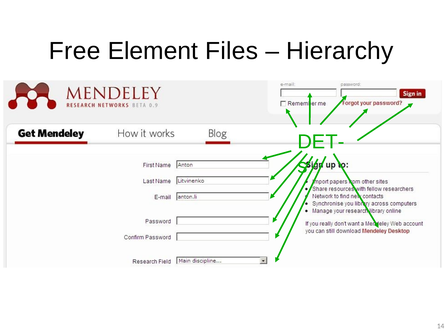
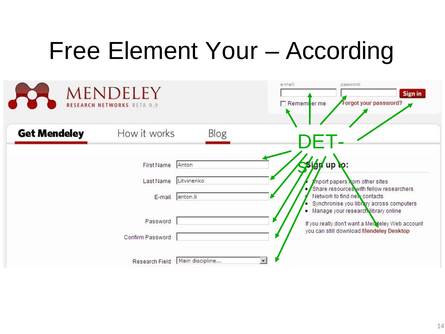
Files: Files -> Your (232, 51)
Hierarchy: Hierarchy -> According (340, 51)
